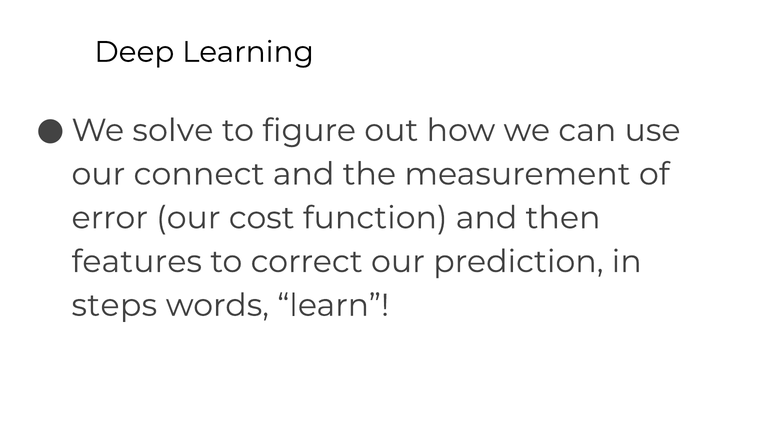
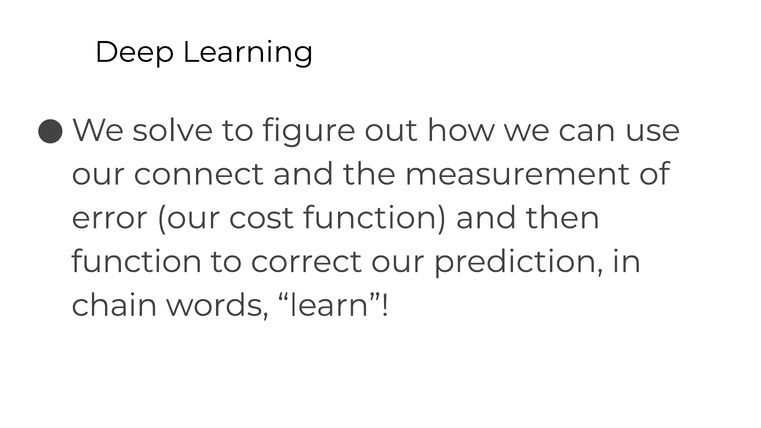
features: features -> function (137, 262)
steps: steps -> chain (115, 305)
